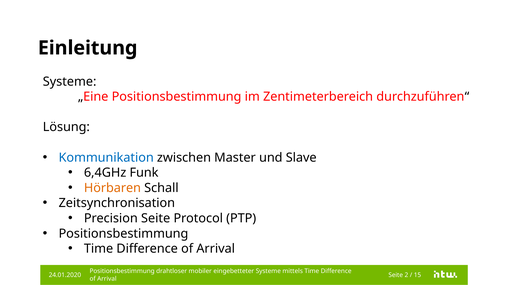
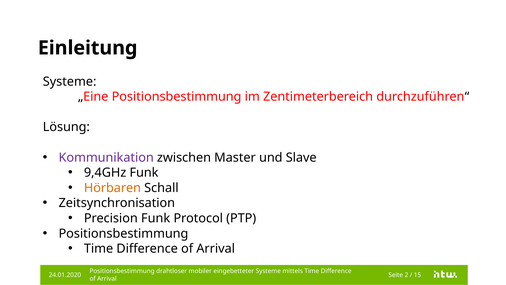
Kommunikation colour: blue -> purple (106, 157)
6,4GHz: 6,4GHz -> 9,4GHz (105, 173)
Precision Seite: Seite -> Funk (156, 218)
